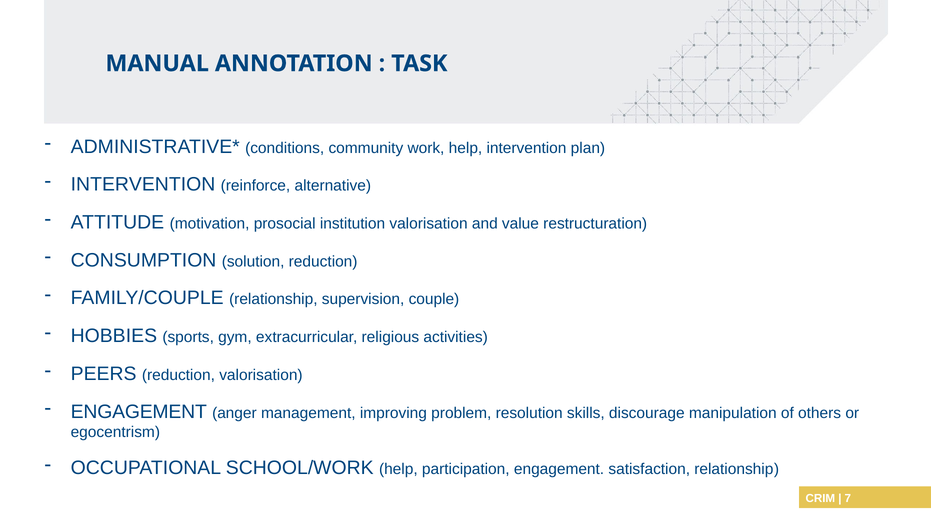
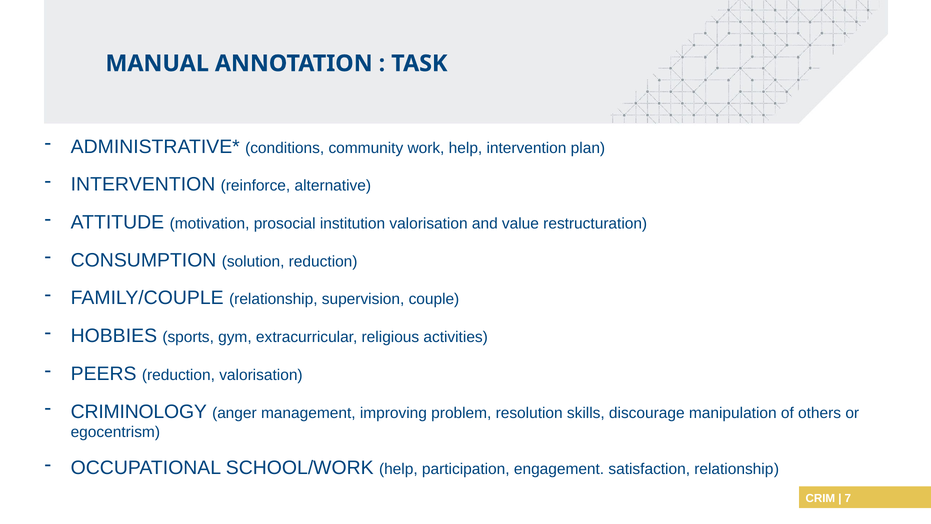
ENGAGEMENT: ENGAGEMENT -> CRIMINOLOGY (139, 411)
